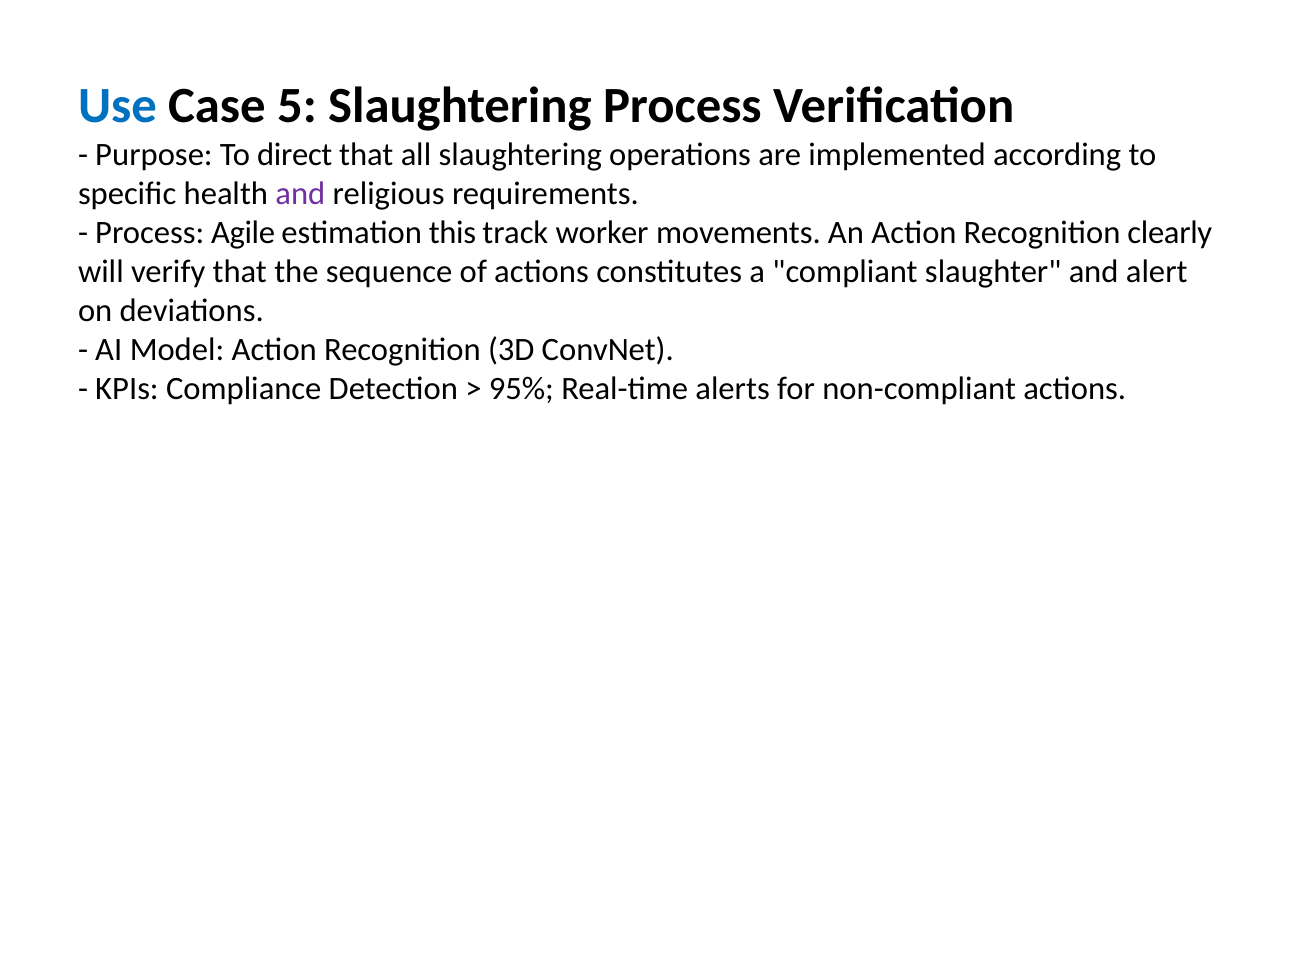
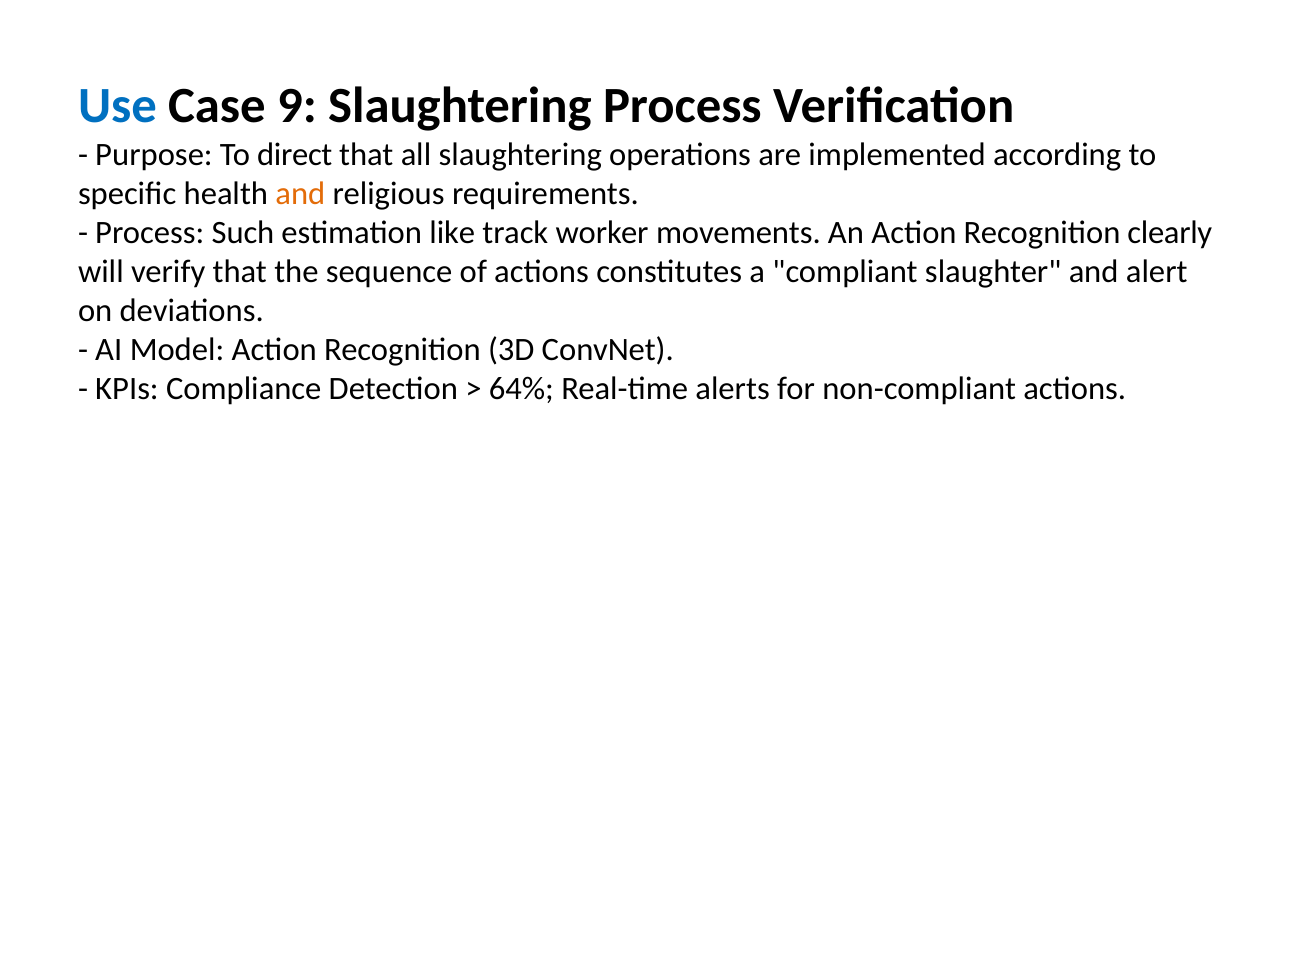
5: 5 -> 9 (297, 106)
and colour: purple -> orange (300, 194)
Agile: Agile -> Such (243, 233)
this: this -> like (452, 233)
95%: 95% -> 64% (521, 389)
